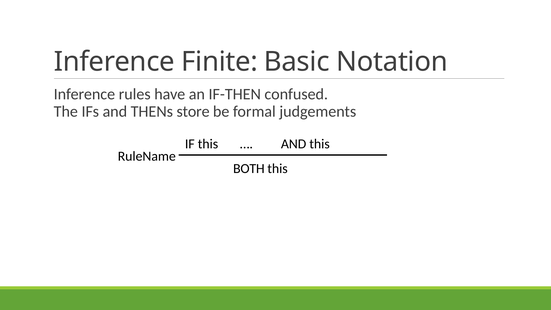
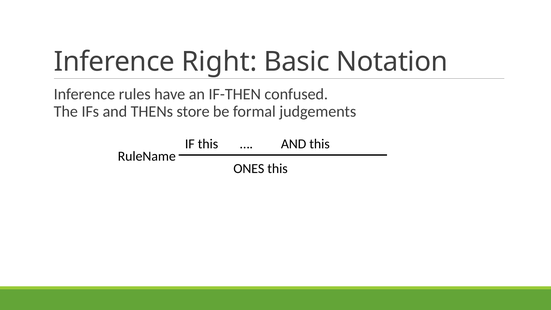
Finite: Finite -> Right (219, 62)
BOTH: BOTH -> ONES (249, 168)
